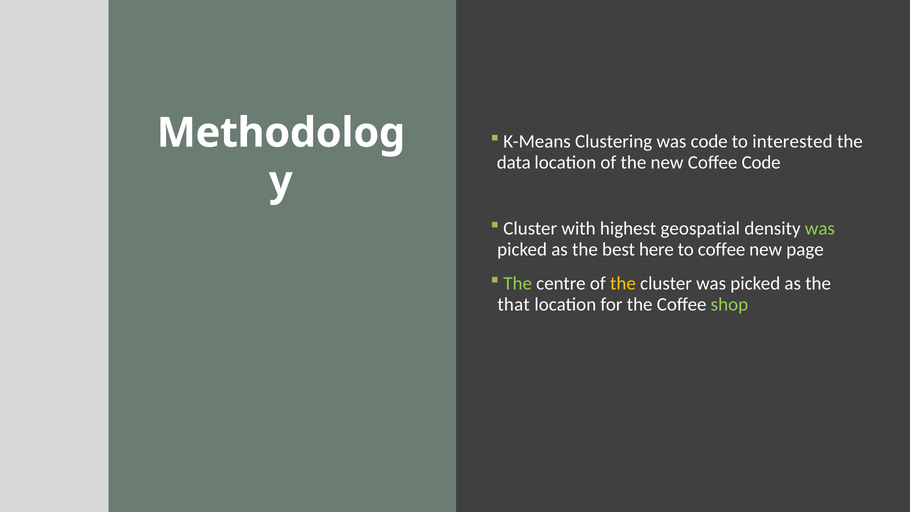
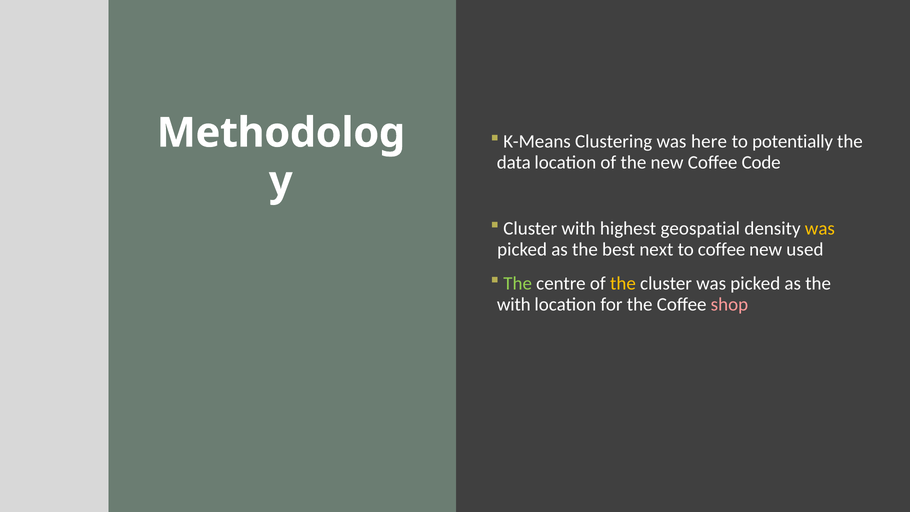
was code: code -> here (709, 141)
interested: interested -> potentially (793, 141)
was colour: light green -> yellow (820, 228)
here: here -> next (656, 249)
page: page -> used (805, 249)
that: that -> with (514, 304)
shop colour: light green -> pink (729, 304)
